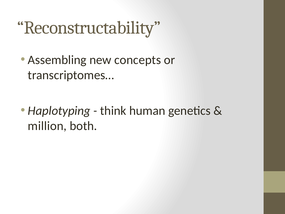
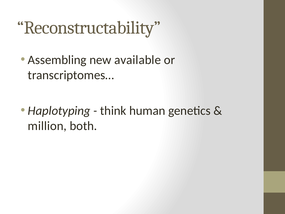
concepts: concepts -> available (138, 60)
